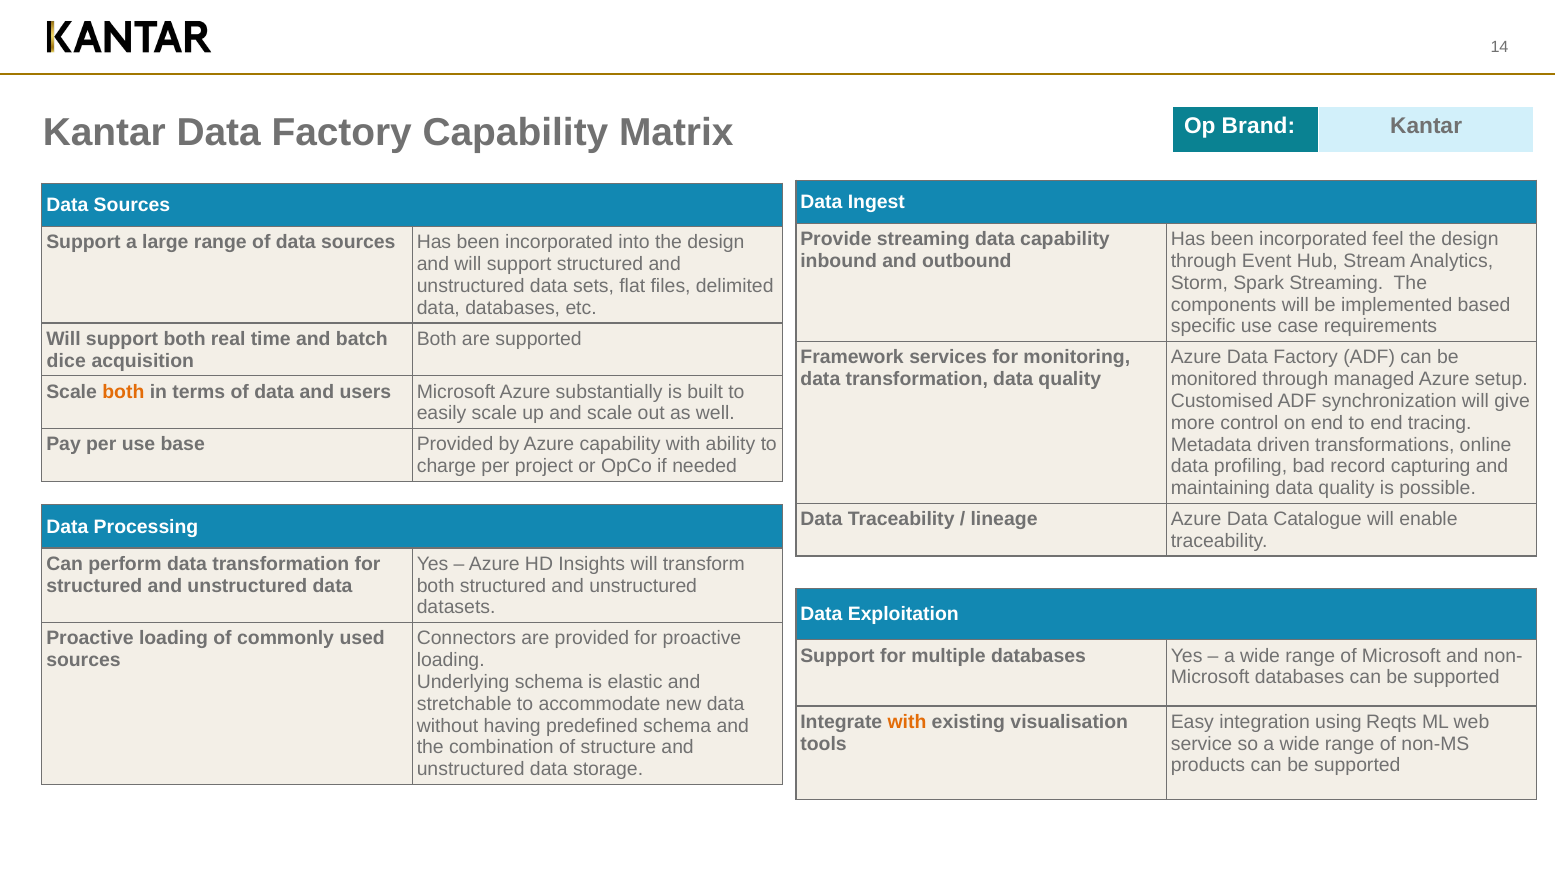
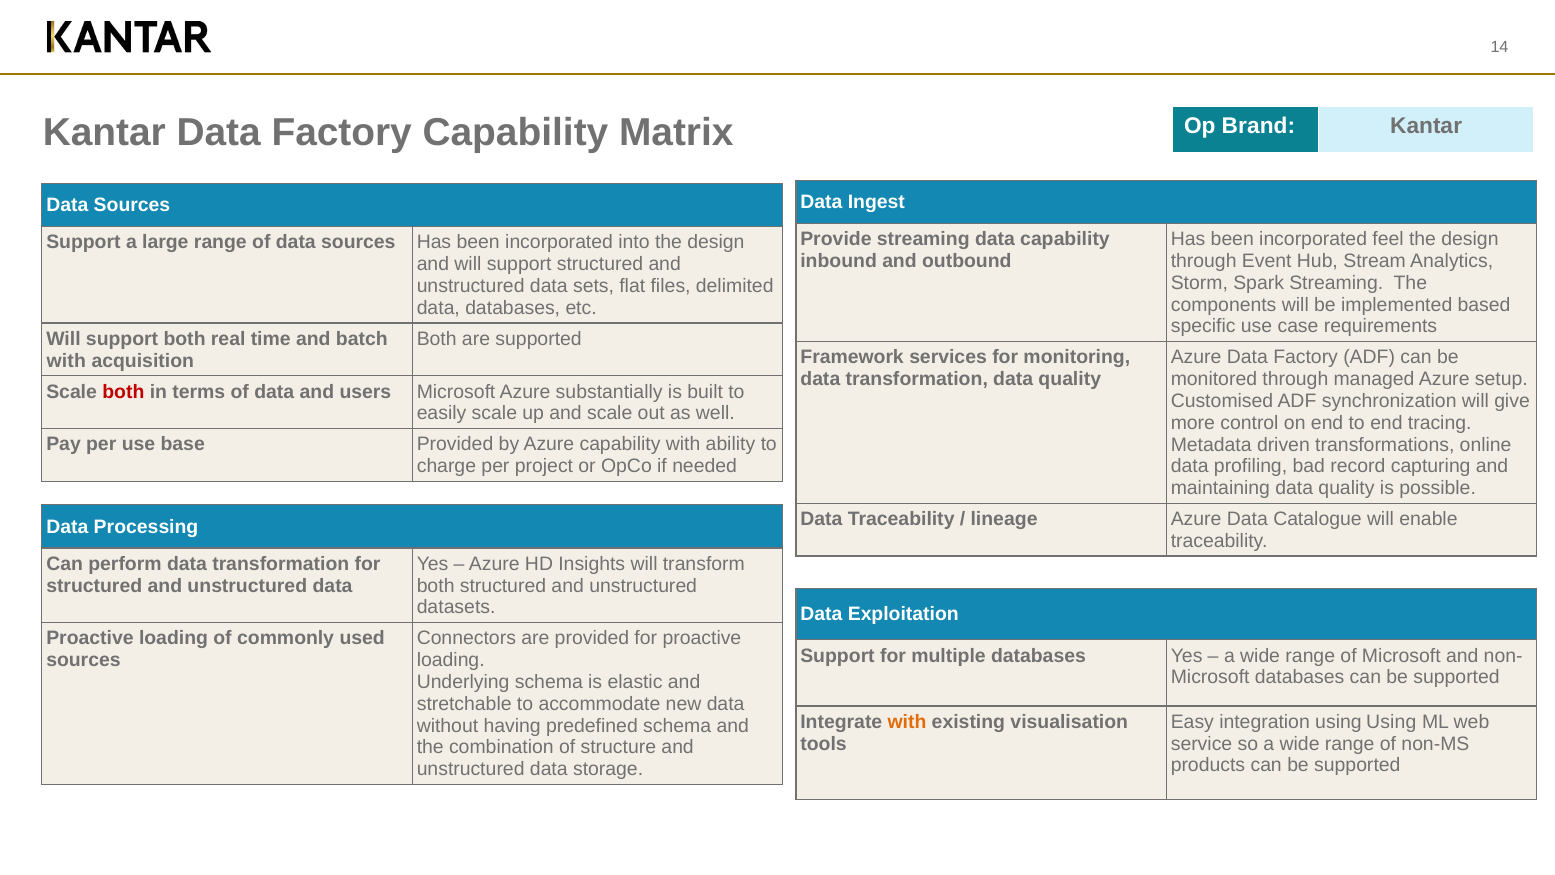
dice: dice -> with (66, 360)
both colour: orange -> red (123, 391)
using Reqts: Reqts -> Using (1391, 722)
